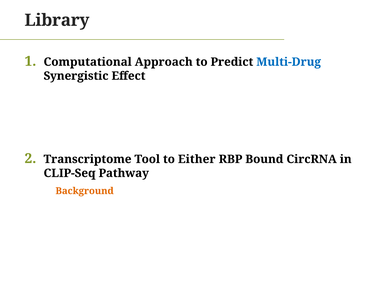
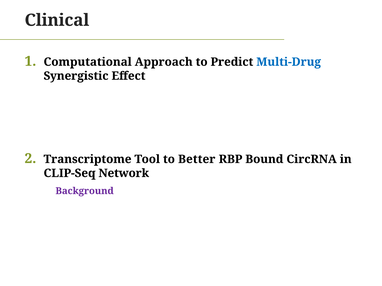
Library: Library -> Clinical (57, 20)
Either: Either -> Better (197, 159)
Pathway: Pathway -> Network (124, 173)
Background colour: orange -> purple (85, 191)
